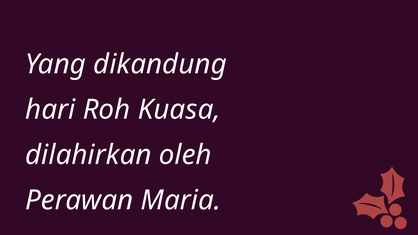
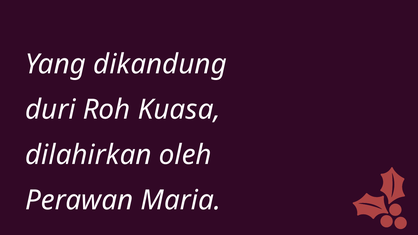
hari: hari -> duri (50, 110)
